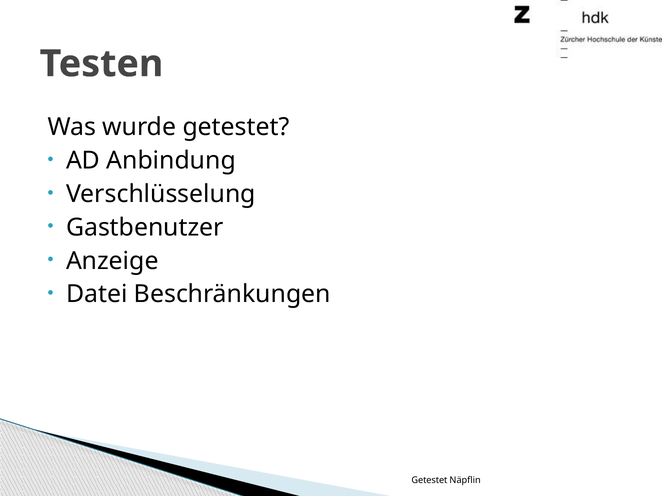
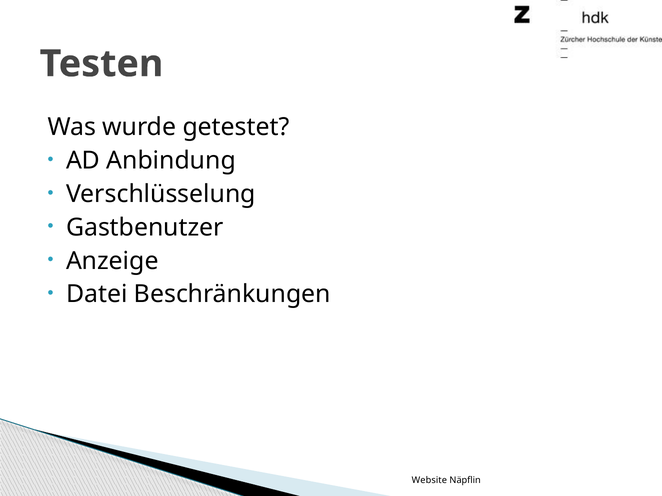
Getestet: Getestet -> Website (429, 481)
